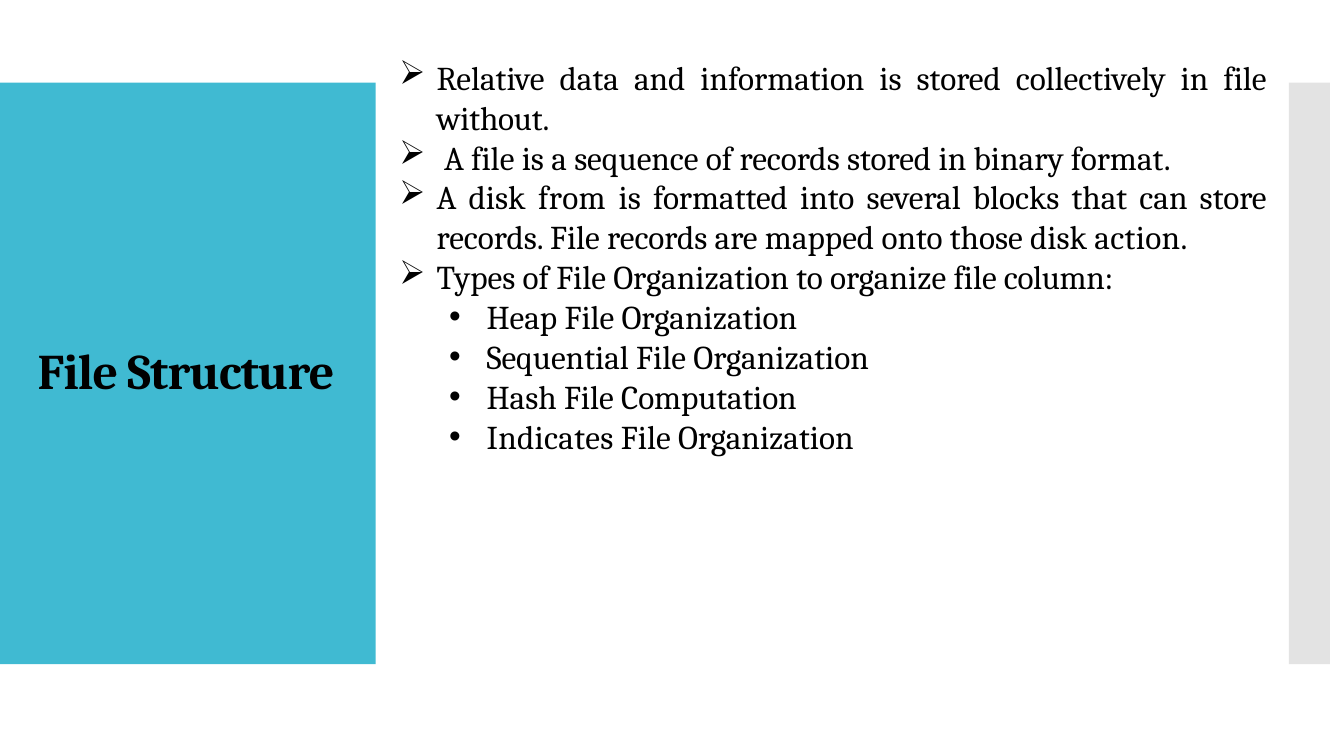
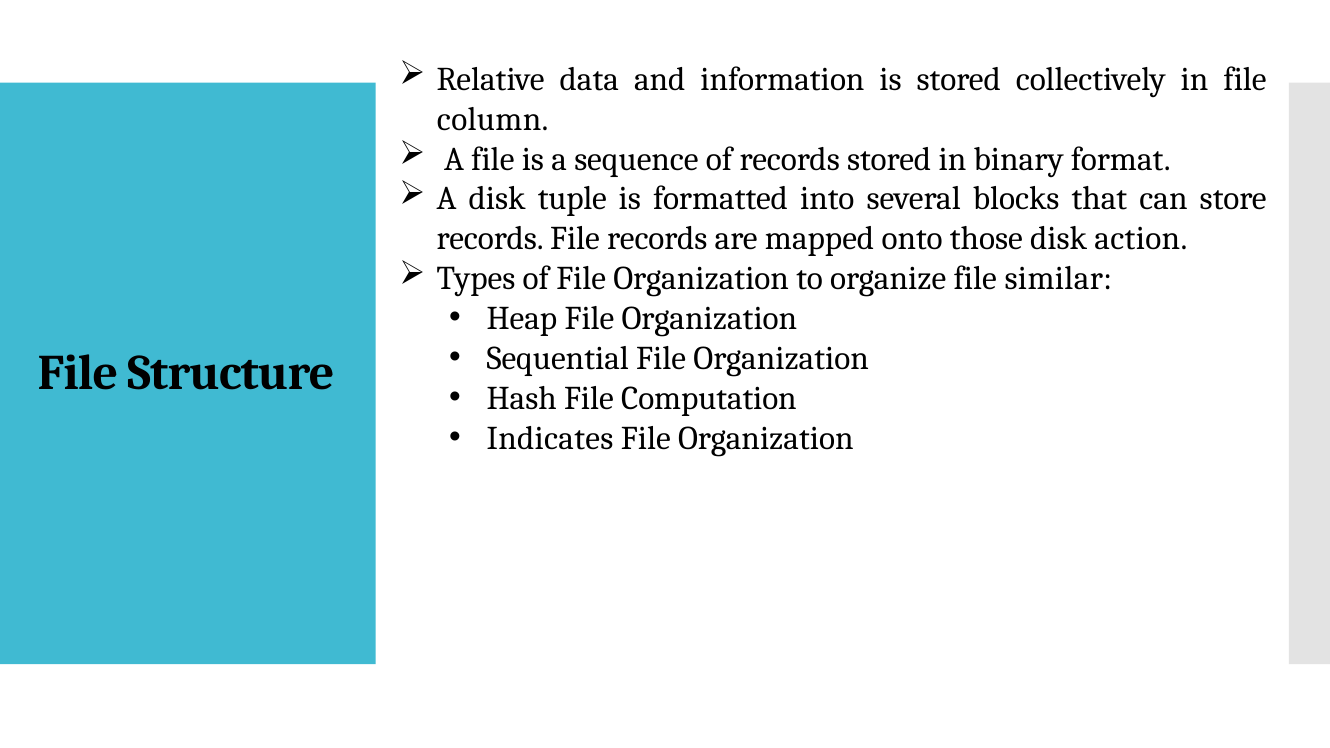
without: without -> column (493, 119)
from: from -> tuple (572, 199)
column: column -> similar (1058, 279)
